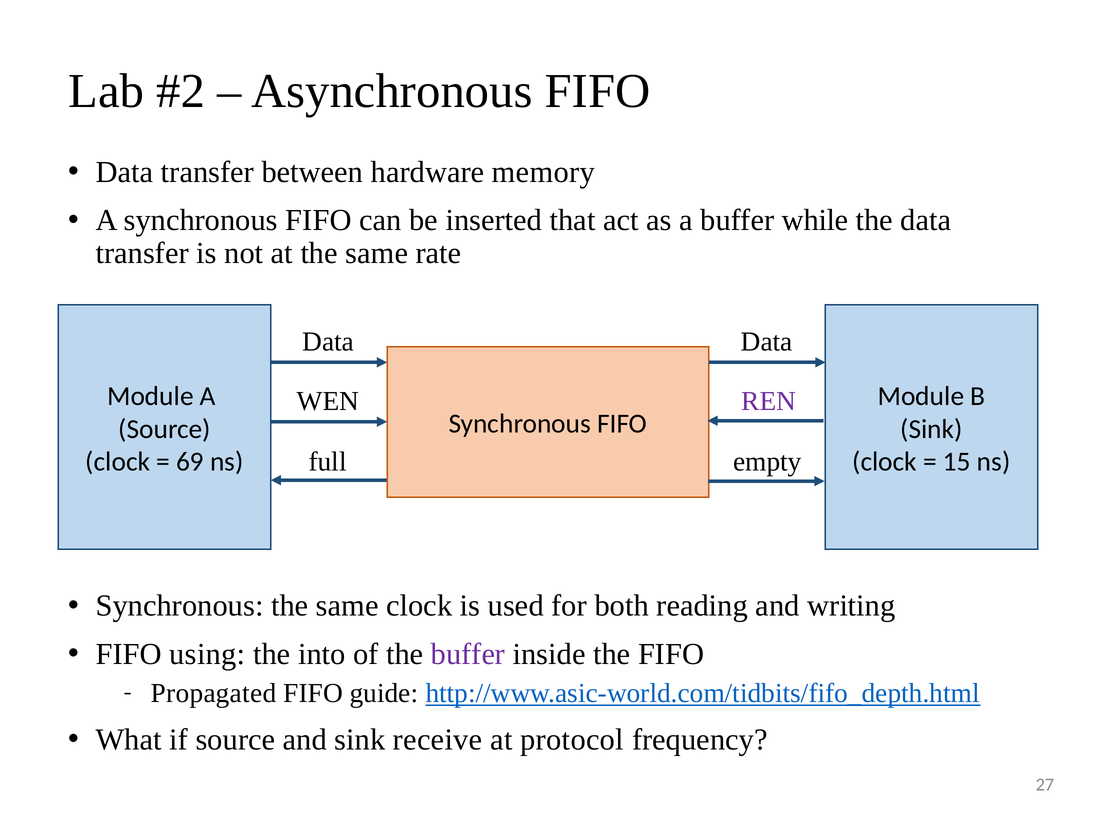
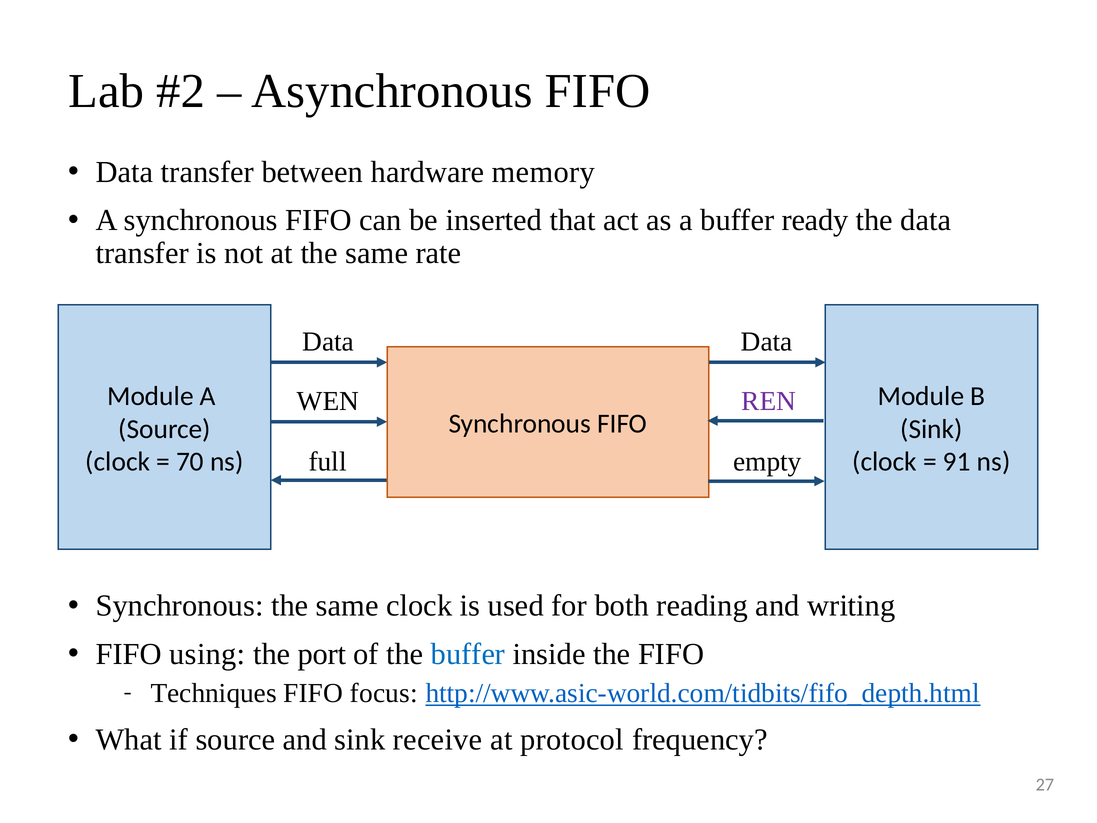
while: while -> ready (815, 220)
69: 69 -> 70 (190, 462)
15: 15 -> 91 (957, 462)
into: into -> port (322, 654)
buffer colour: purple -> blue (468, 654)
Propagated: Propagated -> Techniques (214, 693)
guide: guide -> focus (384, 693)
